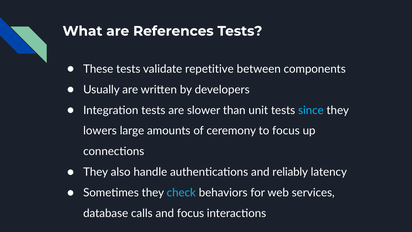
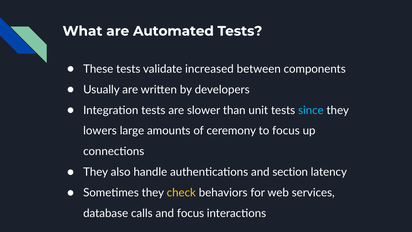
References: References -> Automated (173, 31)
repetitive: repetitive -> increased (209, 69)
reliably: reliably -> section (290, 172)
check colour: light blue -> yellow (181, 193)
